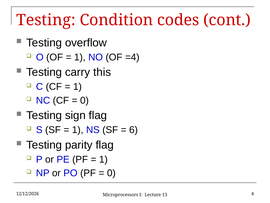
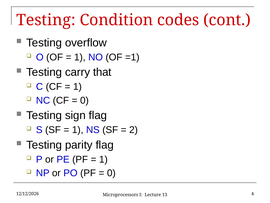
=4: =4 -> =1 (132, 57)
this: this -> that (102, 72)
6: 6 -> 2 (133, 130)
